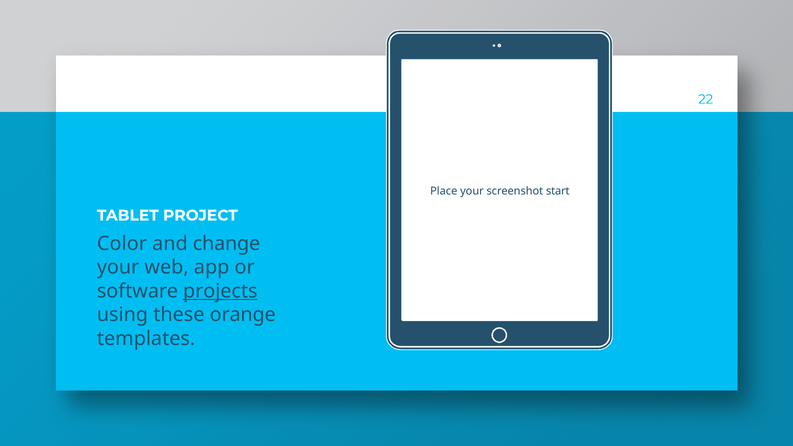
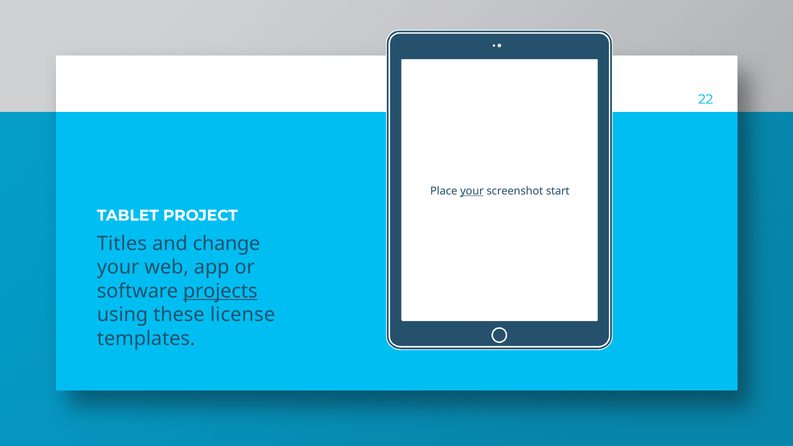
your underline: none -> present (472, 191)
Color: Color -> Titles (122, 244)
orange: orange -> license (243, 315)
